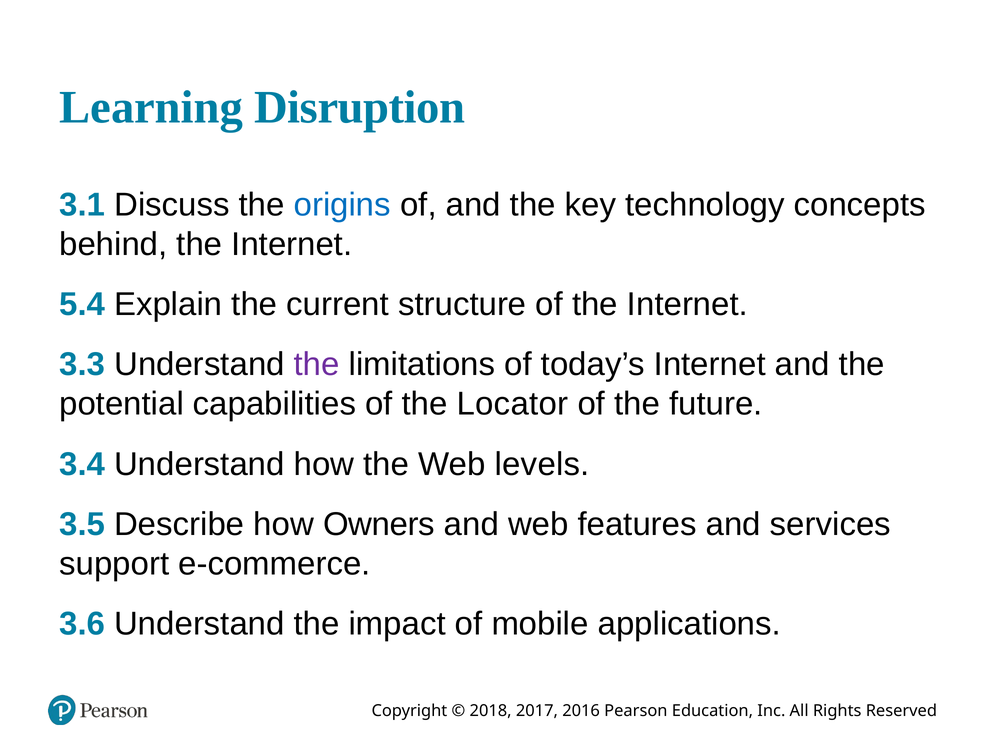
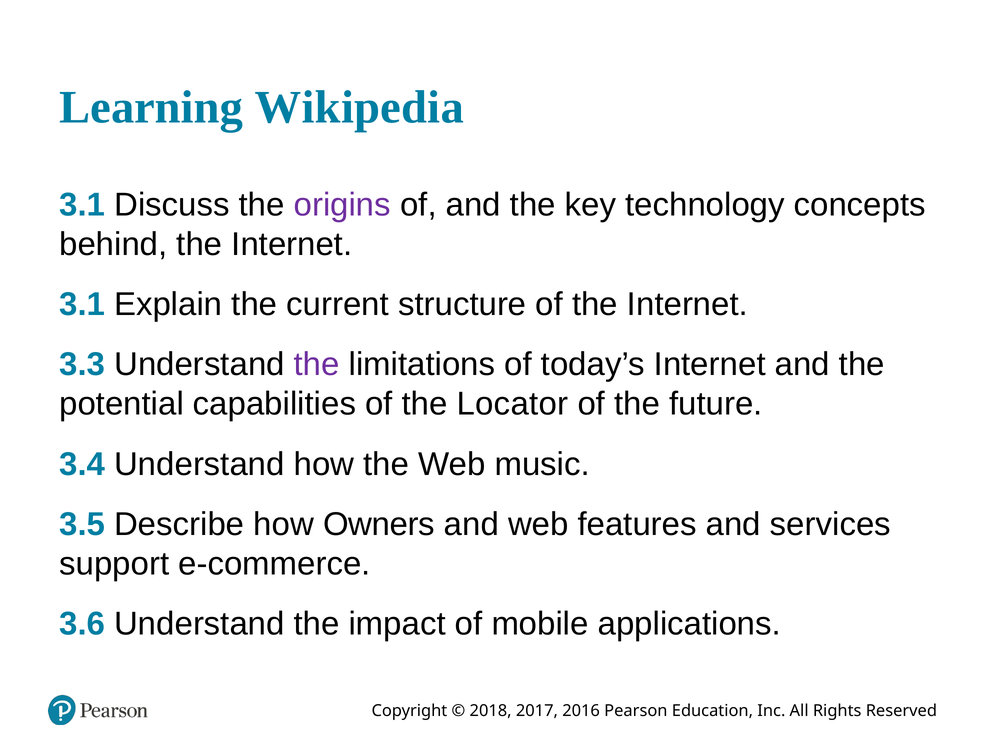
Disruption: Disruption -> Wikipedia (359, 107)
origins colour: blue -> purple (342, 205)
5.4: 5.4 -> 3.1 (82, 305)
levels: levels -> music (542, 465)
